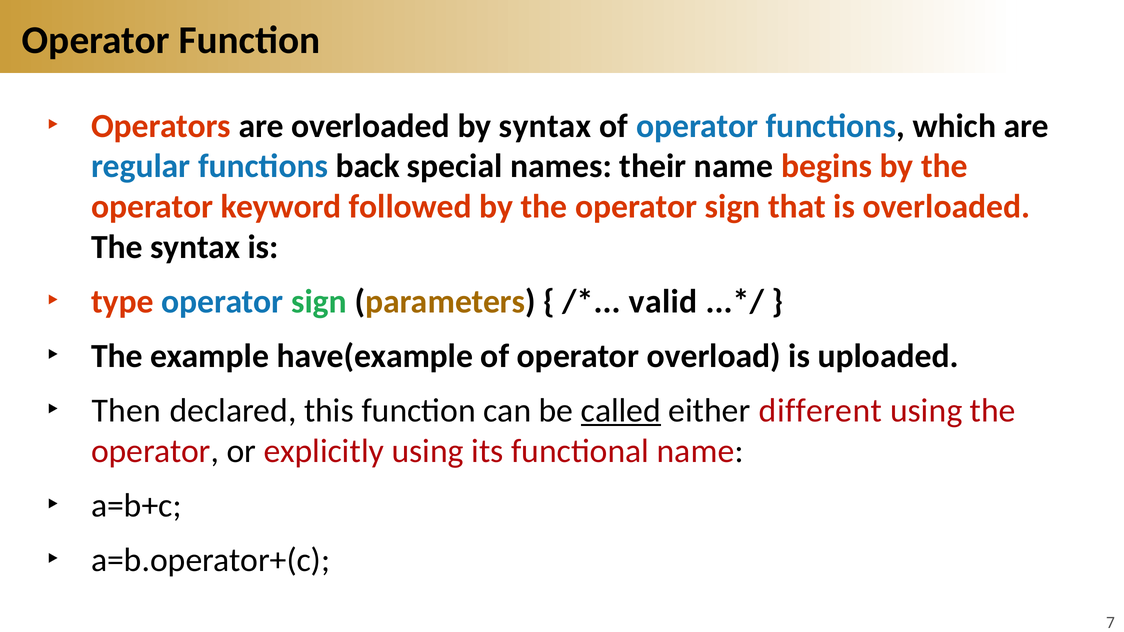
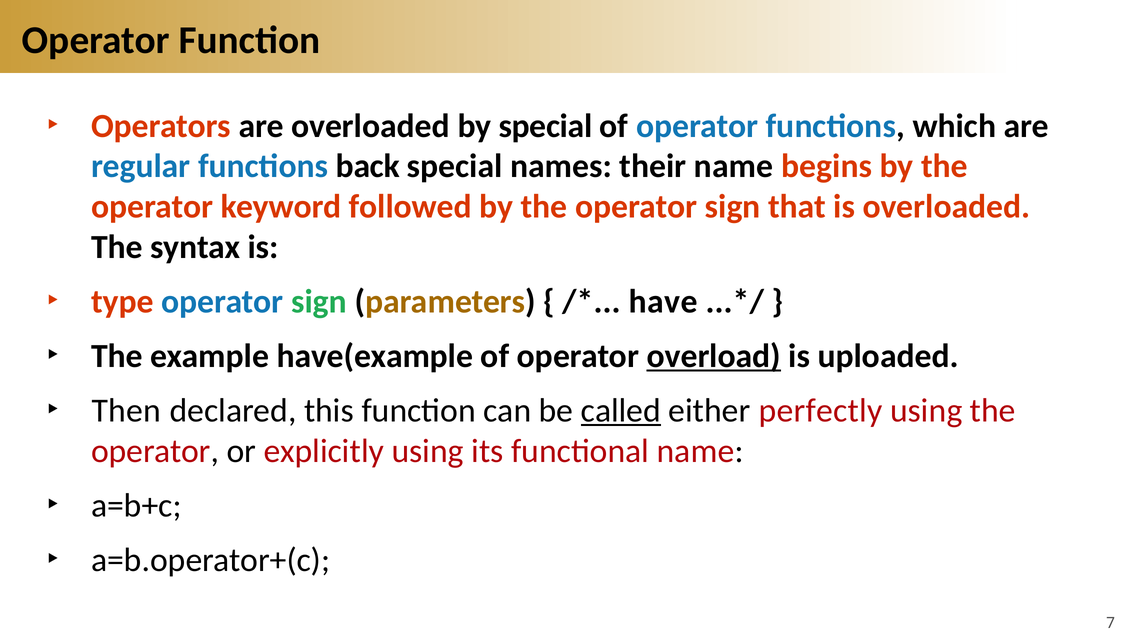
by syntax: syntax -> special (545, 126)
valid: valid -> have (663, 302)
overload underline: none -> present (714, 356)
different: different -> perfectly (820, 411)
